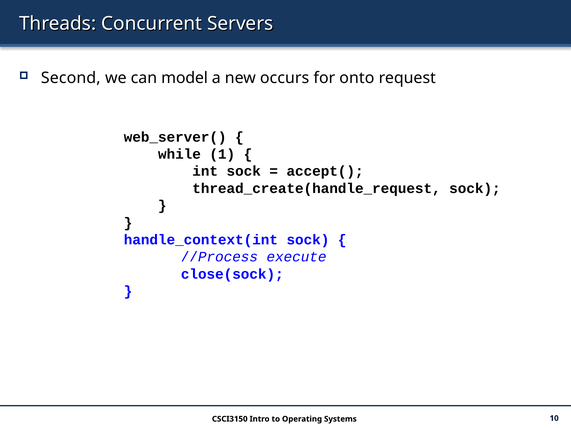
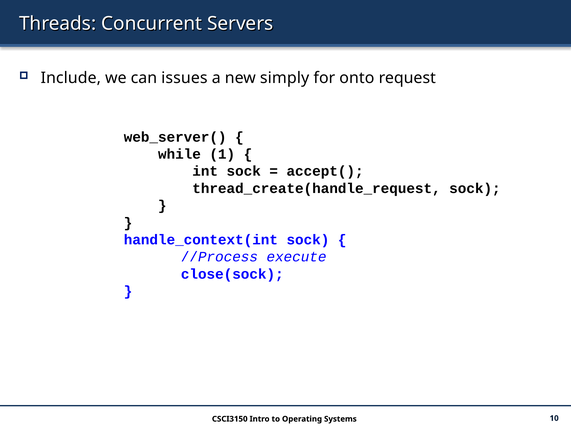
Second: Second -> Include (71, 78)
model: model -> issues (184, 78)
occurs: occurs -> simply (285, 78)
